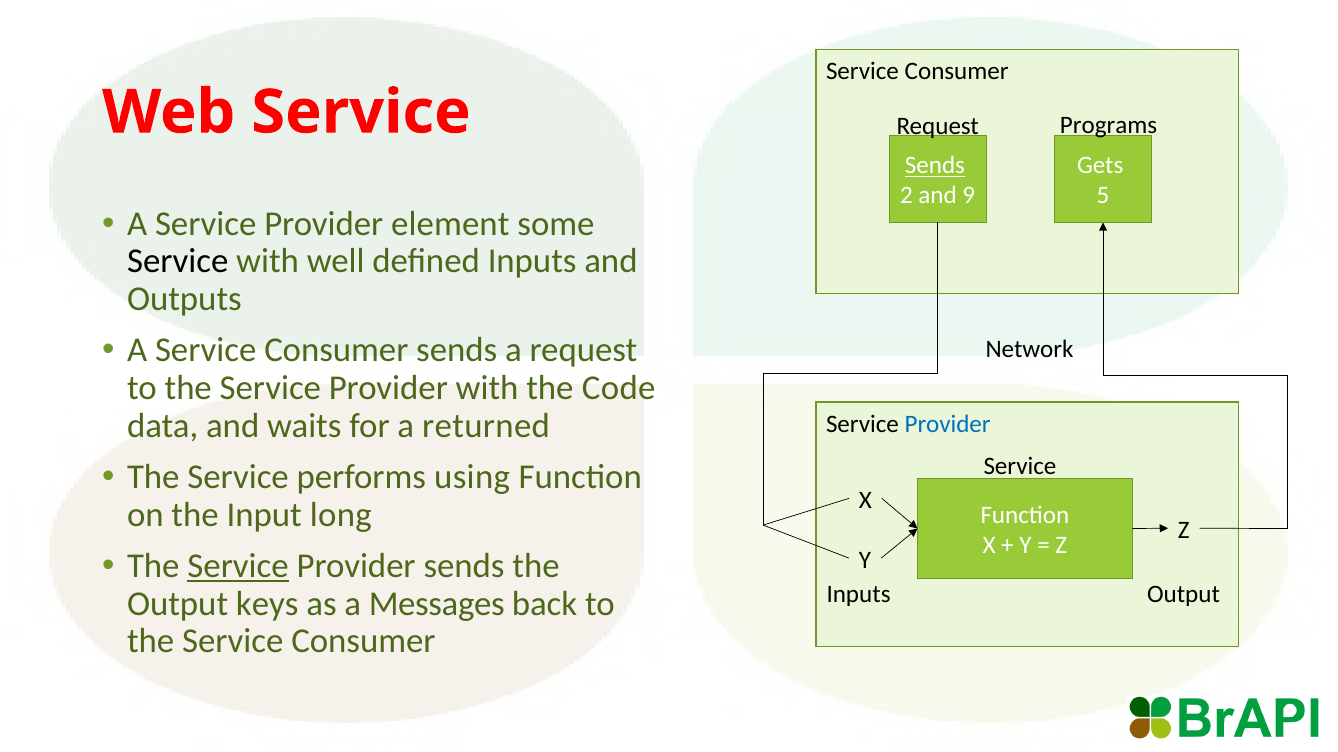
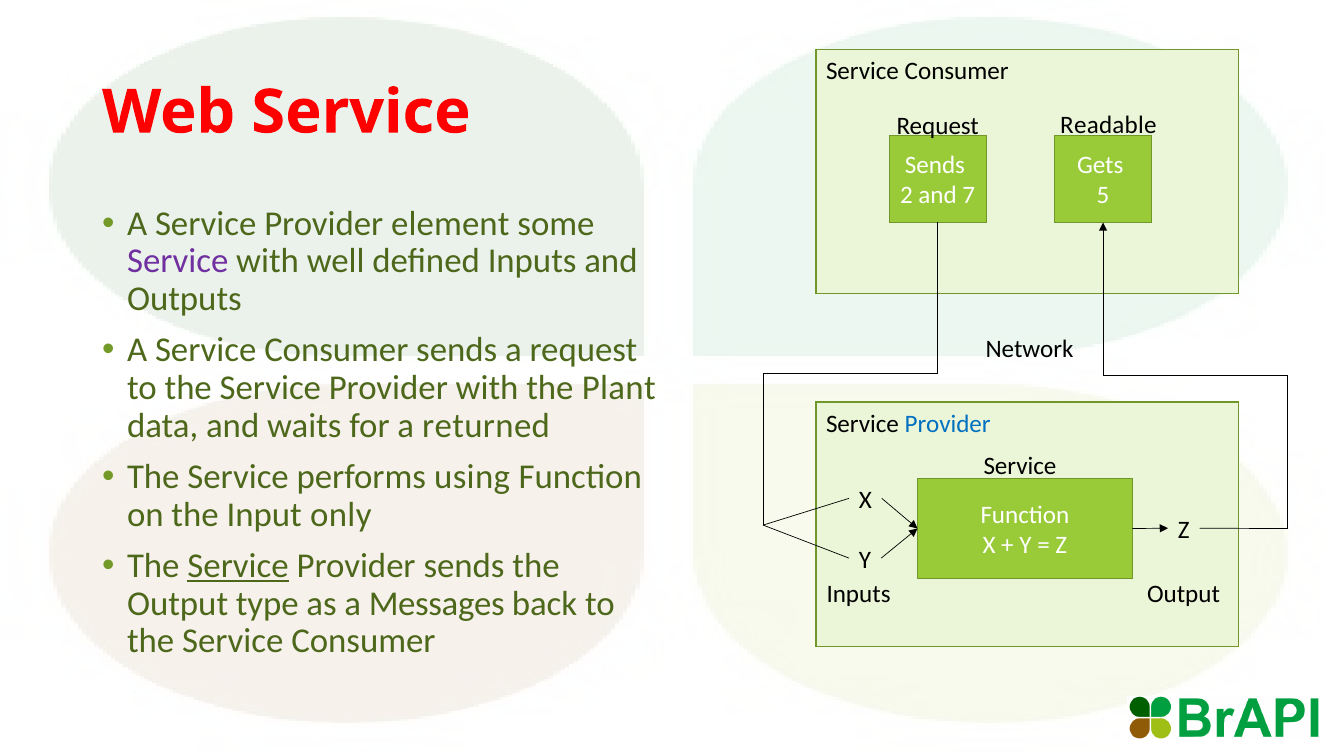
Programs: Programs -> Readable (1108, 125)
Sends underline: present -> none (935, 166)
9: 9 -> 7 (969, 196)
Service colour: black -> purple (178, 262)
Code: Code -> Plant (619, 388)
long: long -> only (341, 515)
keys: keys -> type (267, 604)
